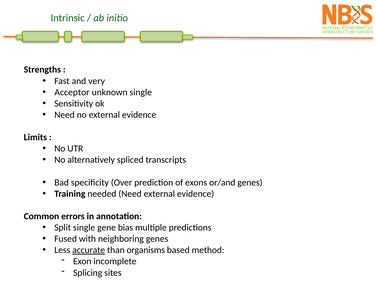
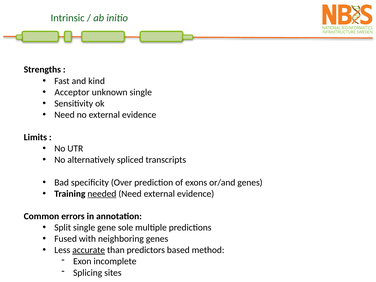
very: very -> kind (97, 81)
needed underline: none -> present (102, 194)
bias: bias -> sole (126, 228)
organisms: organisms -> predictors (146, 250)
